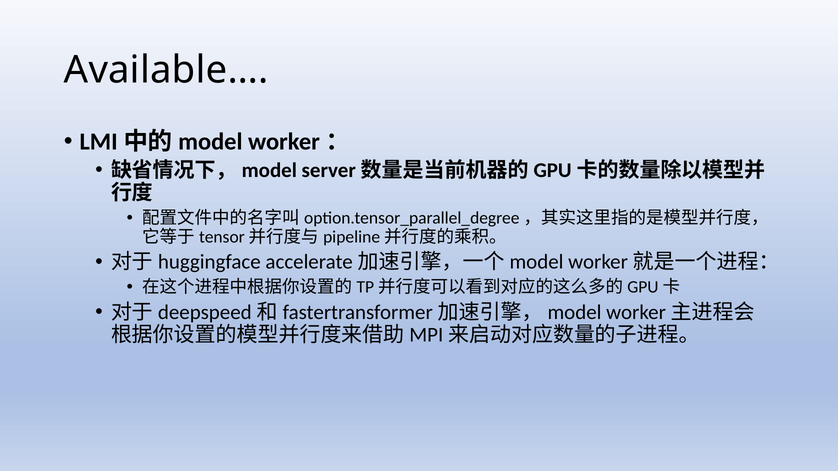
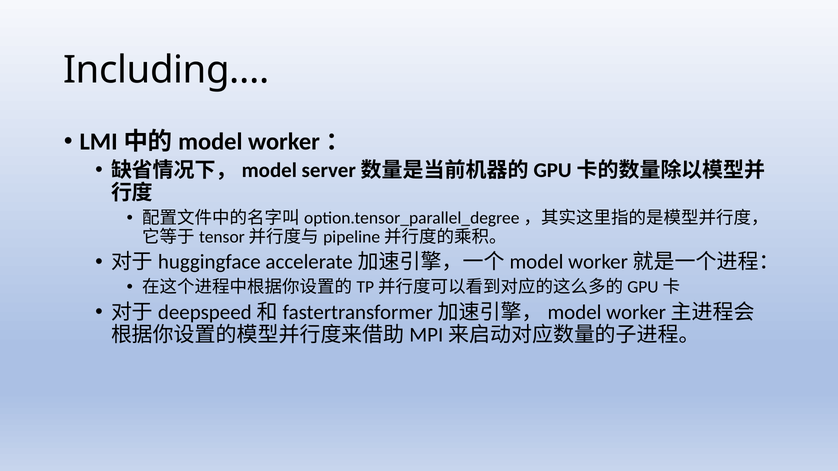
Available…: Available… -> Including… (166, 70)
